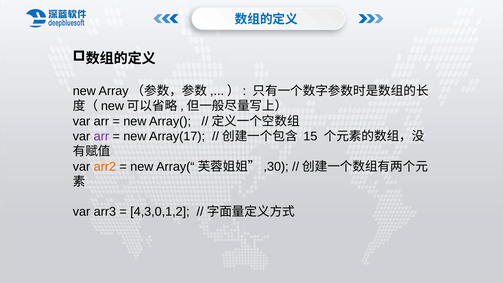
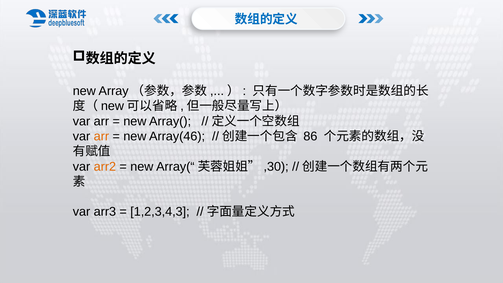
arr colour: purple -> orange (101, 136)
Array(17: Array(17 -> Array(46 (177, 136)
15: 15 -> 86 (310, 136)
4,3,0,1,2: 4,3,0,1,2 -> 1,2,3,4,3 (160, 212)
